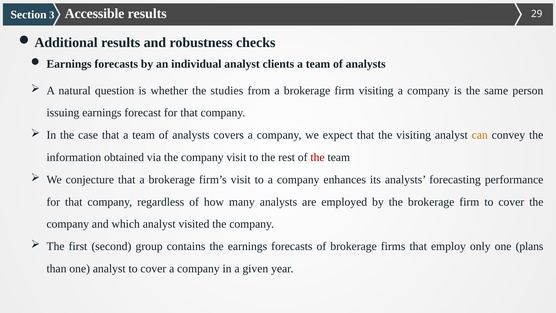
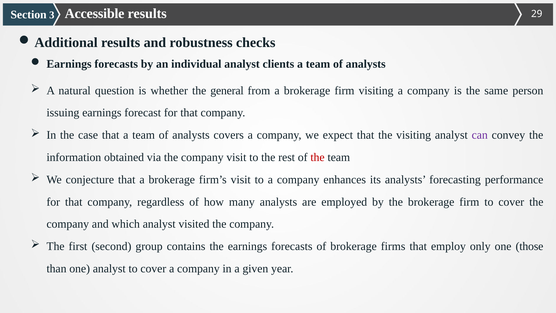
studies: studies -> general (227, 90)
can colour: orange -> purple (480, 135)
plans: plans -> those (529, 246)
